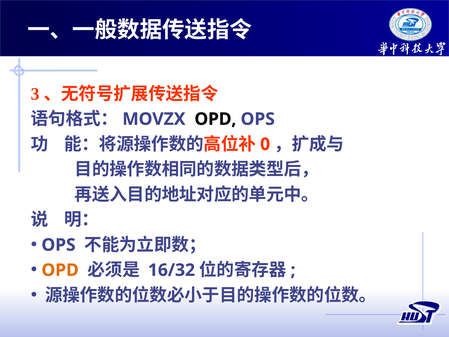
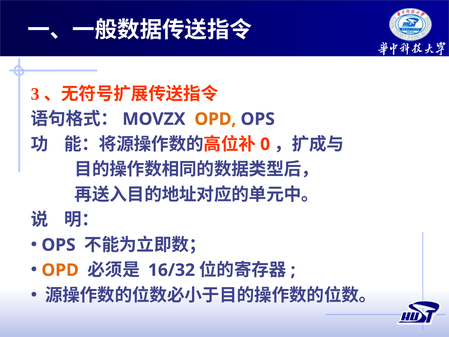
OPD colour: black -> orange (215, 119)
